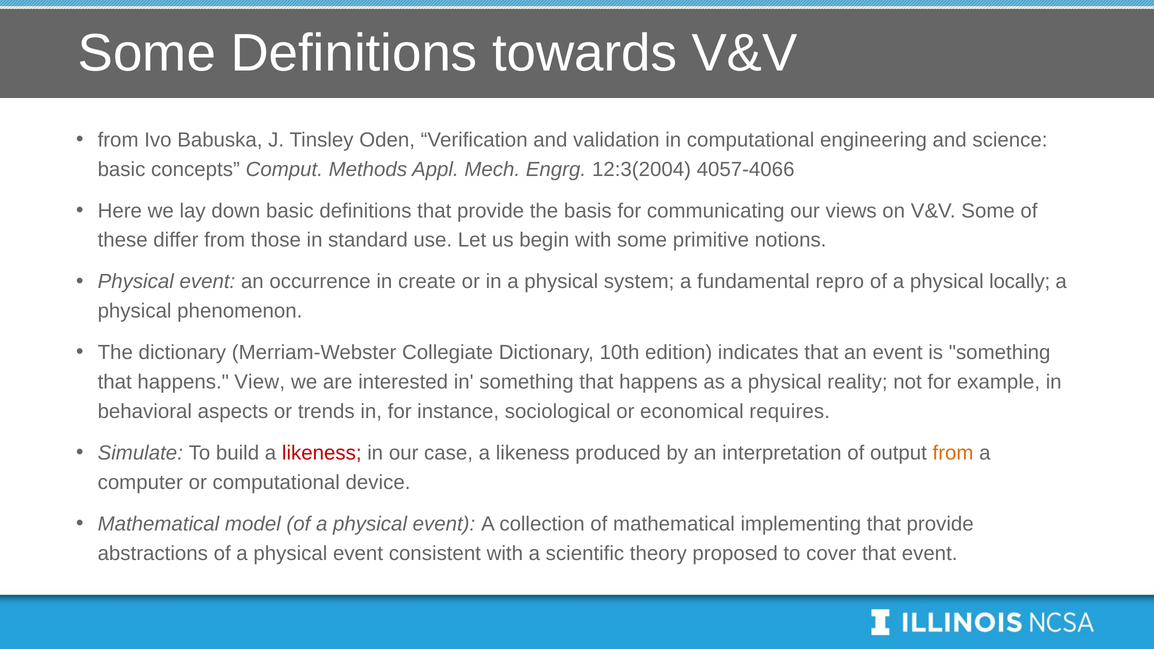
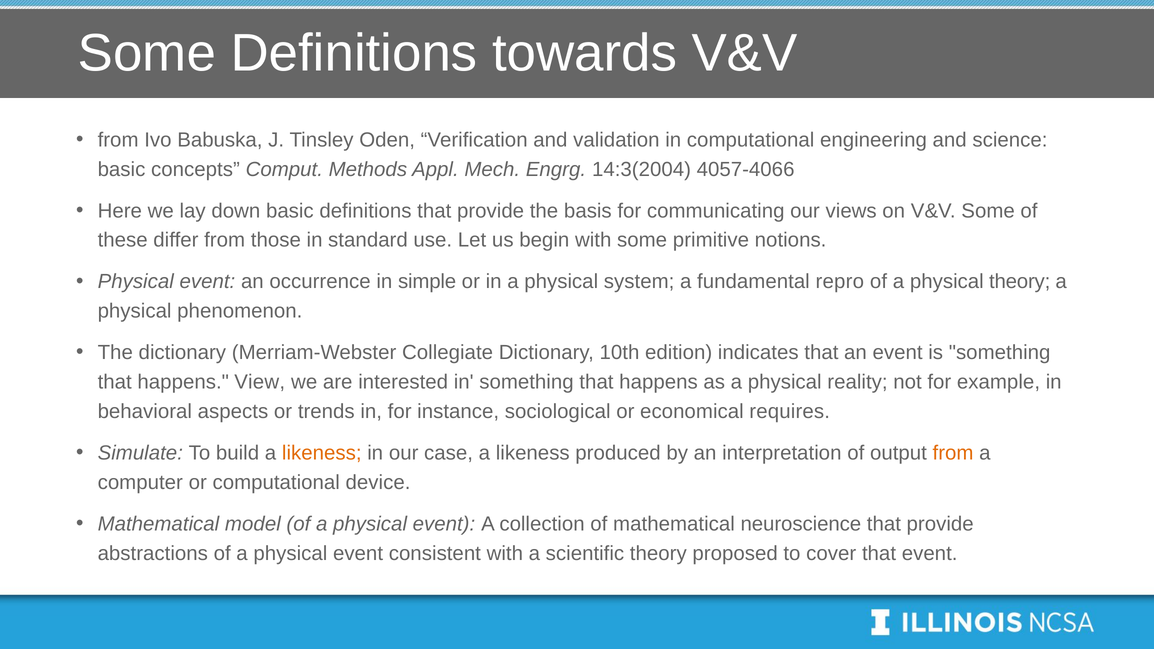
12:3(2004: 12:3(2004 -> 14:3(2004 (642, 169)
create: create -> simple (427, 282)
physical locally: locally -> theory (1020, 282)
likeness colour: red -> orange (322, 453)
implementing: implementing -> neuroscience (801, 524)
